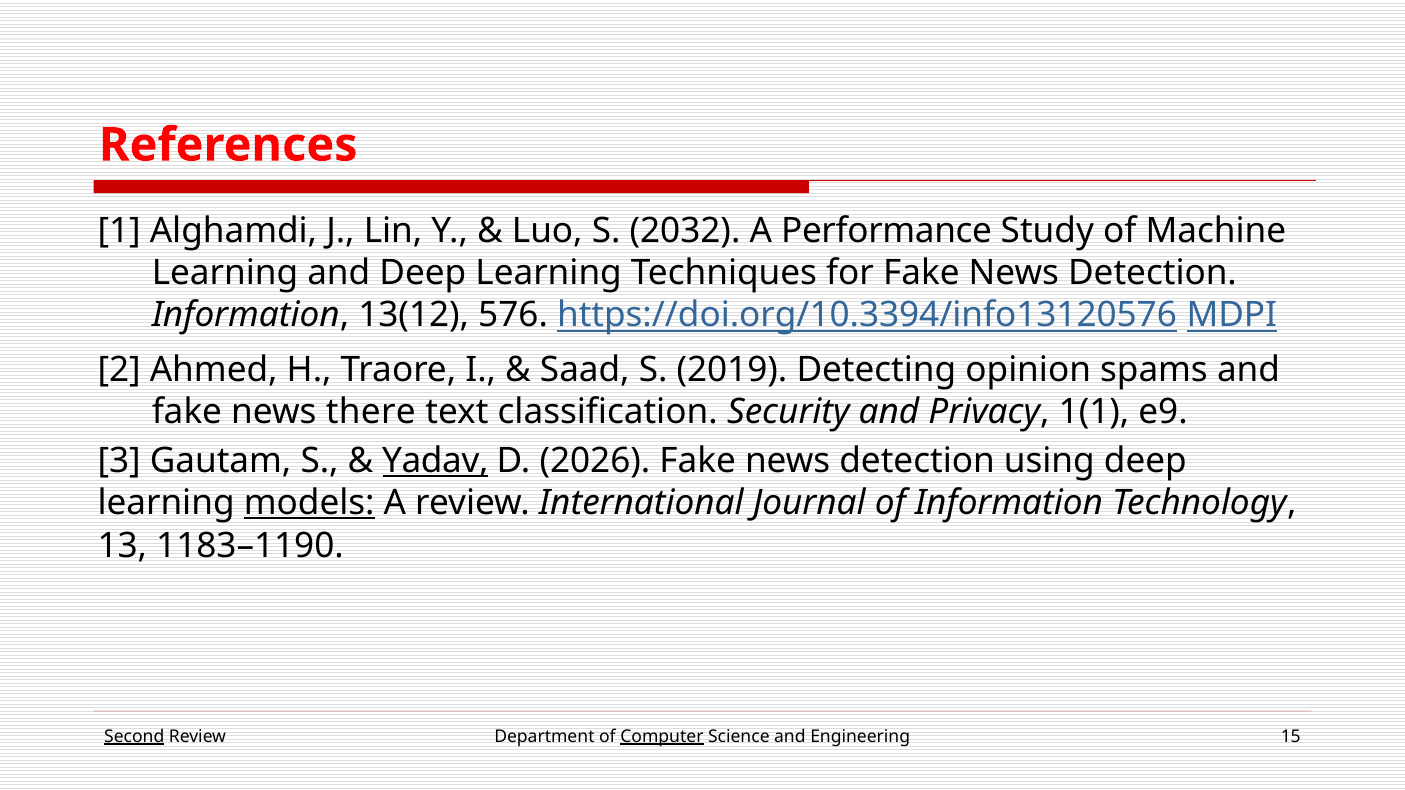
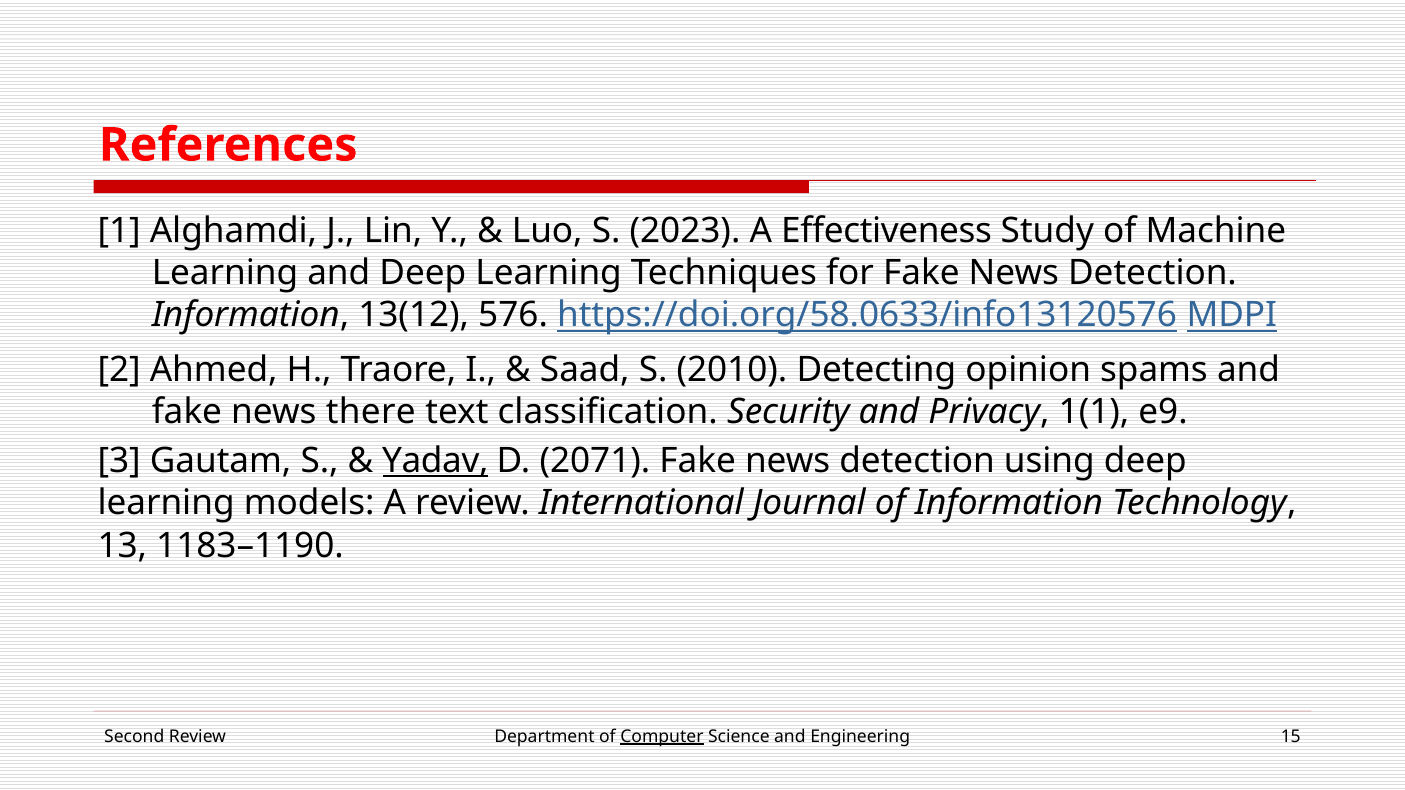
2032: 2032 -> 2023 (685, 231)
Performance: Performance -> Effectiveness (887, 231)
https://doi.org/10.3394/info13120576: https://doi.org/10.3394/info13120576 -> https://doi.org/58.0633/info13120576 (867, 315)
2019: 2019 -> 2010 (732, 370)
2026: 2026 -> 2071 (595, 461)
models underline: present -> none (309, 503)
Second underline: present -> none (134, 737)
